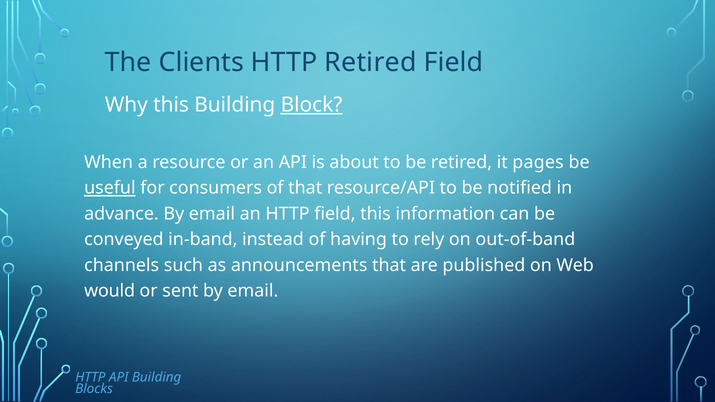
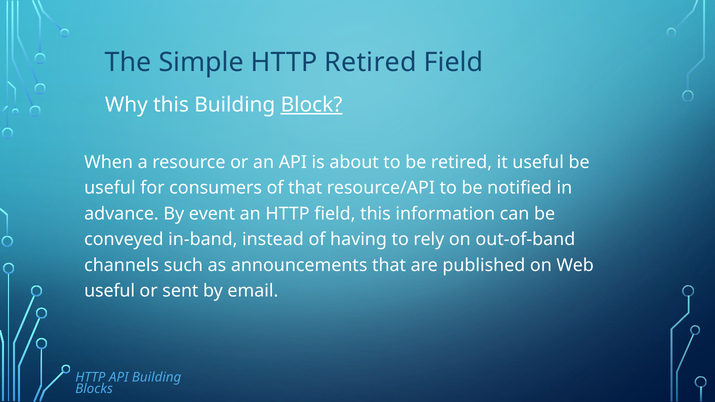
Clients: Clients -> Simple (201, 62)
it pages: pages -> useful (538, 162)
useful underline: present -> none (110, 188)
advance By email: email -> event (212, 214)
would: would -> useful (110, 291)
